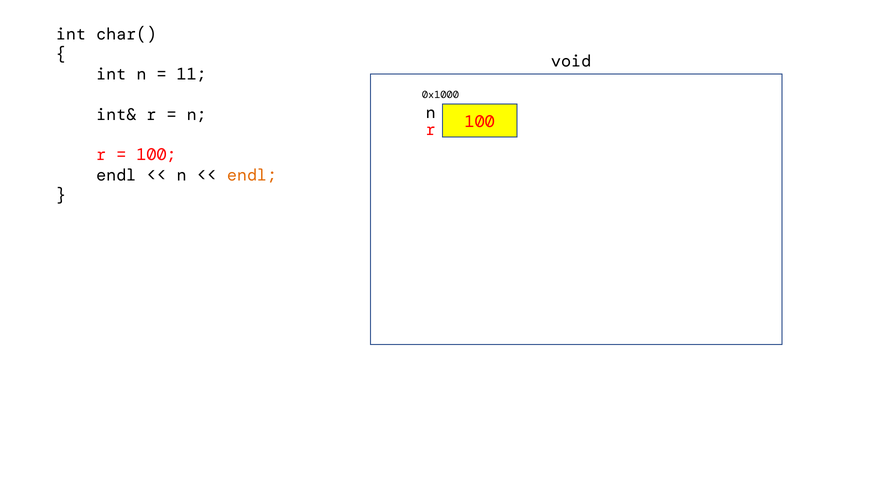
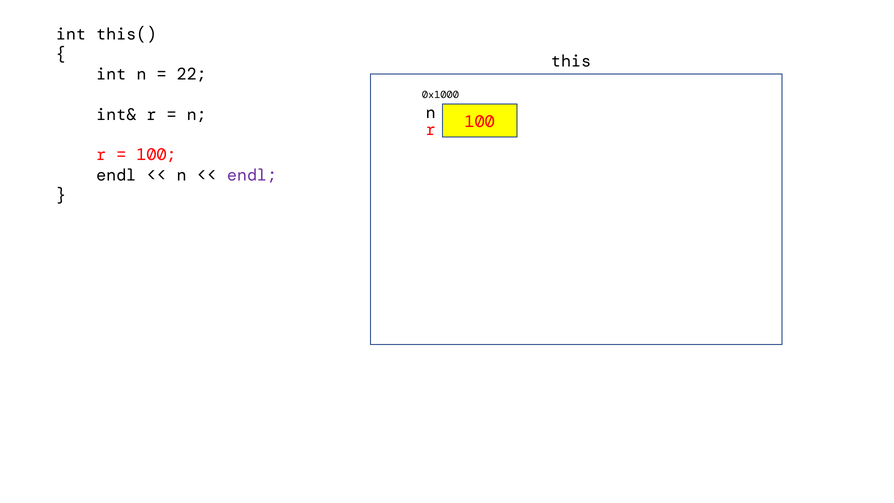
char(: char( -> this( (126, 34)
void: void -> this (571, 61)
11: 11 -> 22 (192, 74)
endl colour: orange -> purple (252, 175)
